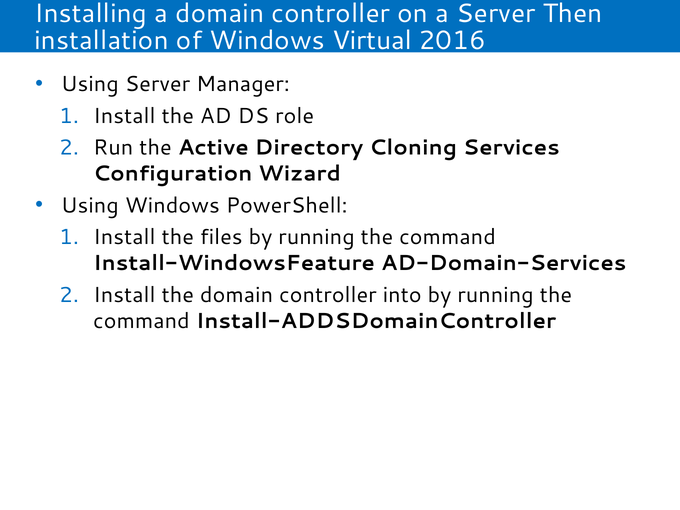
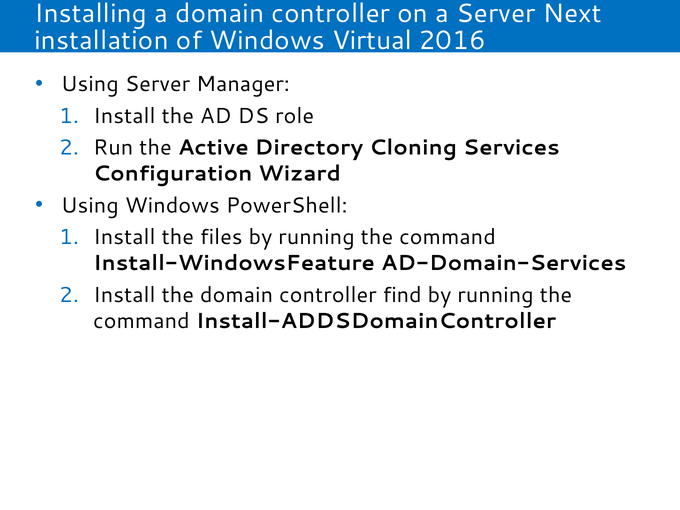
Then: Then -> Next (572, 13)
into: into -> find (402, 295)
